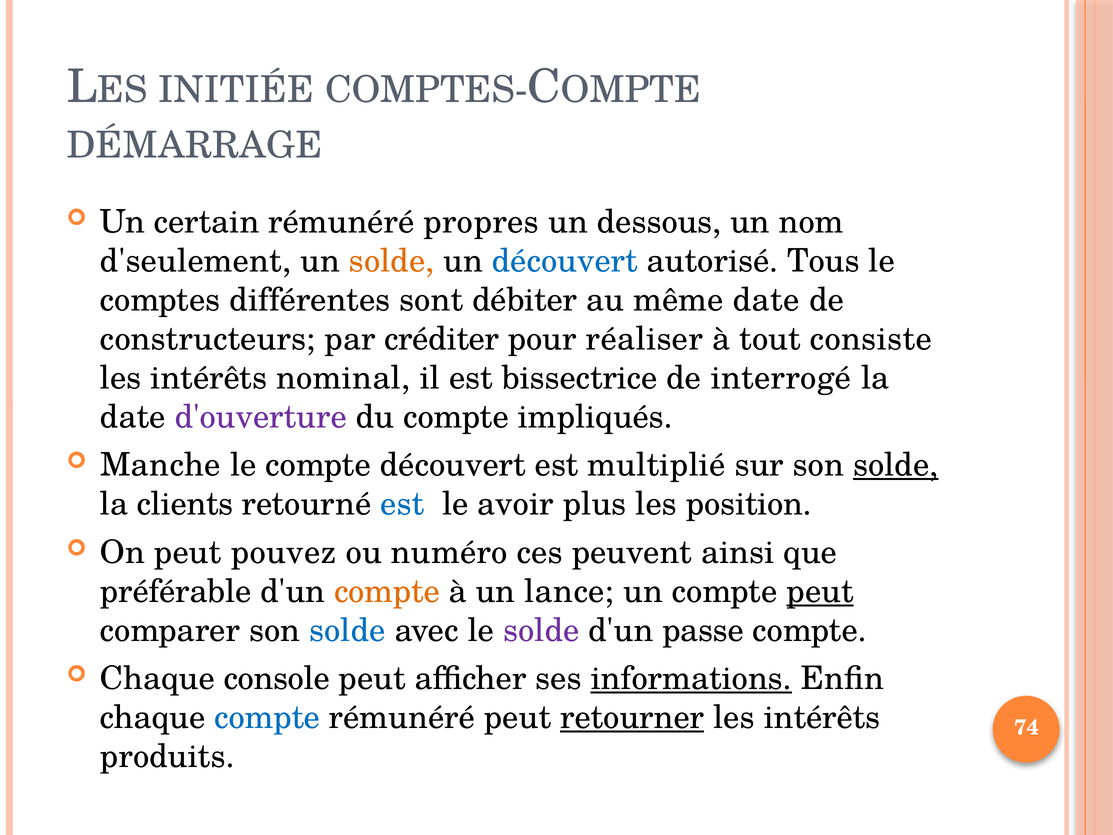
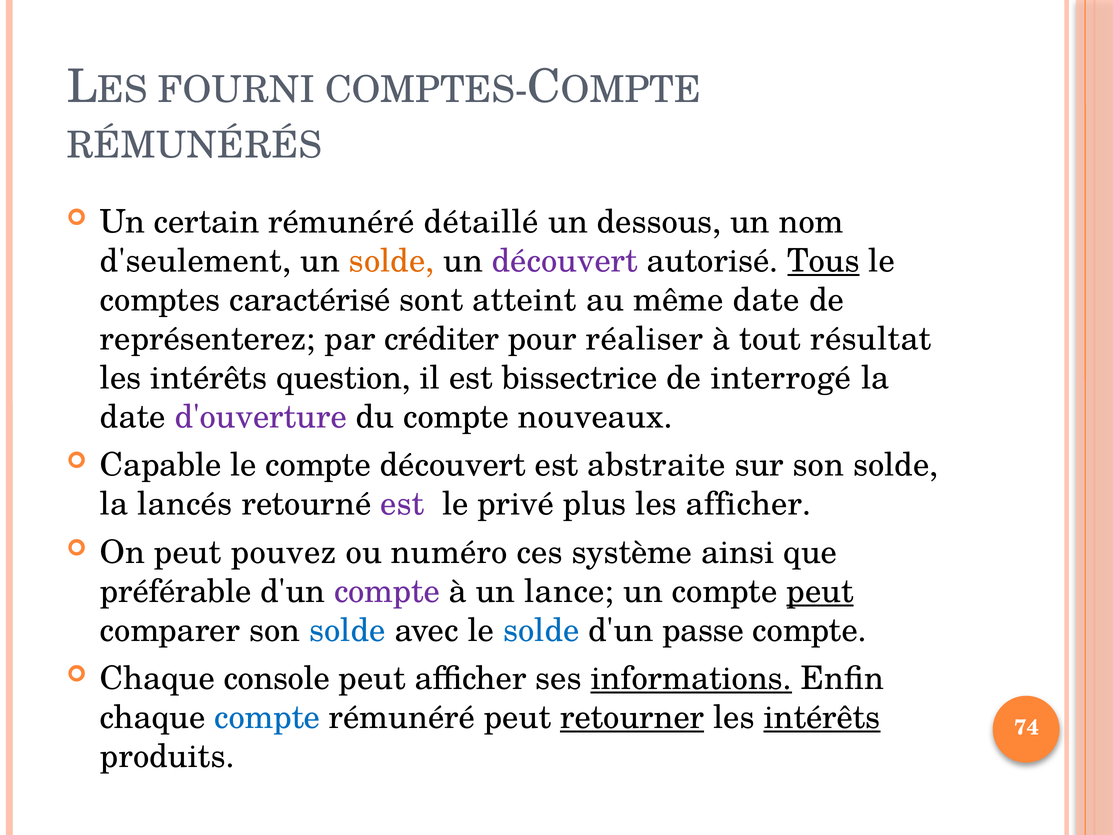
INITIÉE: INITIÉE -> FOURNI (236, 90)
DÉMARRAGE: DÉMARRAGE -> RÉMUNÉRÉS (194, 145)
propres: propres -> détaillé (481, 222)
découvert colour: blue -> purple (565, 261)
Tous underline: none -> present (824, 261)
différentes: différentes -> caractérisé (310, 300)
débiter: débiter -> atteint (524, 300)
constructeurs: constructeurs -> représenterez (208, 339)
consiste: consiste -> résultat (871, 339)
nominal: nominal -> question (344, 378)
impliqués: impliqués -> nouveaux (595, 417)
Manche: Manche -> Capable (161, 465)
multiplié: multiplié -> abstraite (656, 465)
solde underline: present -> none (896, 465)
clients: clients -> lancés (185, 504)
est colour: blue -> purple (402, 504)
avoir: avoir -> privé (516, 504)
les position: position -> afficher (749, 504)
peuvent: peuvent -> système (632, 552)
compte colour: orange -> purple (387, 591)
solde colour: purple -> blue (541, 630)
intérêts underline: none -> present (822, 717)
